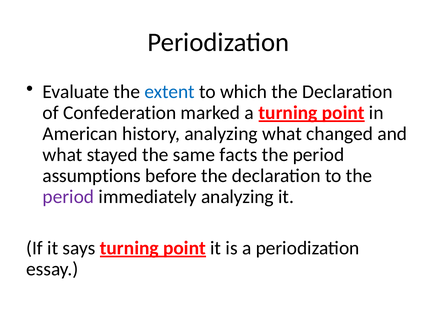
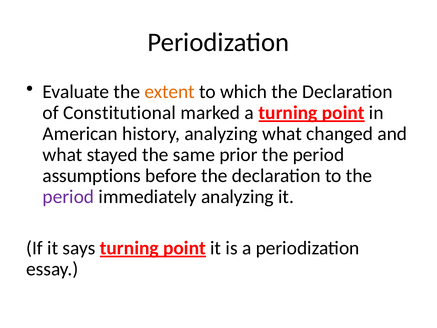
extent colour: blue -> orange (170, 92)
Confederation: Confederation -> Constitutional (120, 113)
facts: facts -> prior (238, 155)
